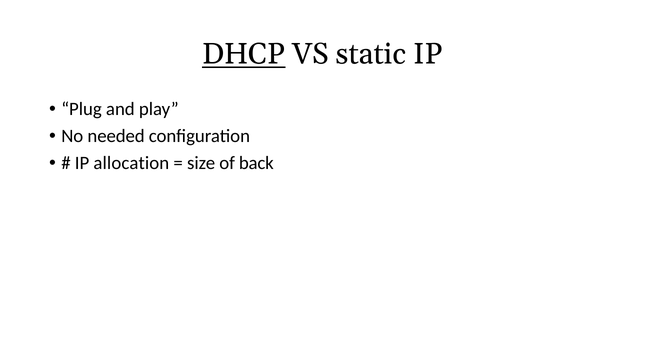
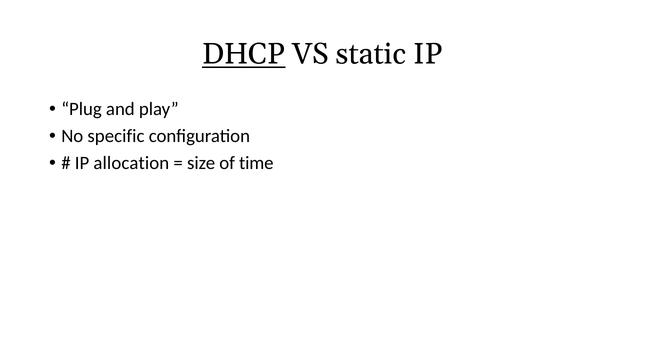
needed: needed -> specific (116, 136)
back: back -> time (256, 163)
